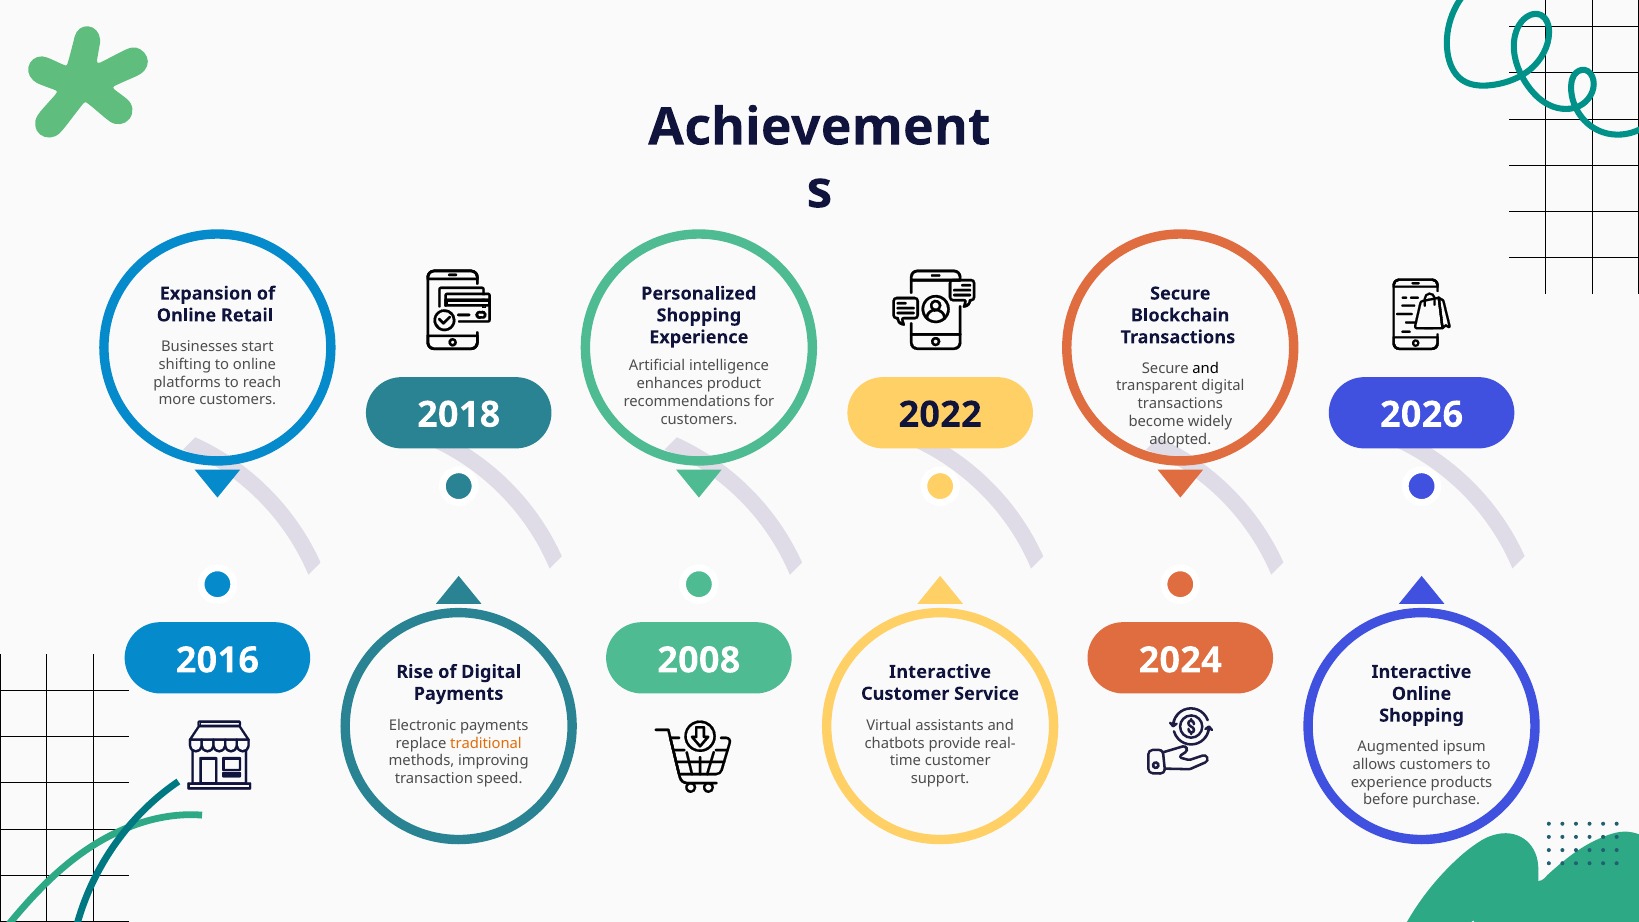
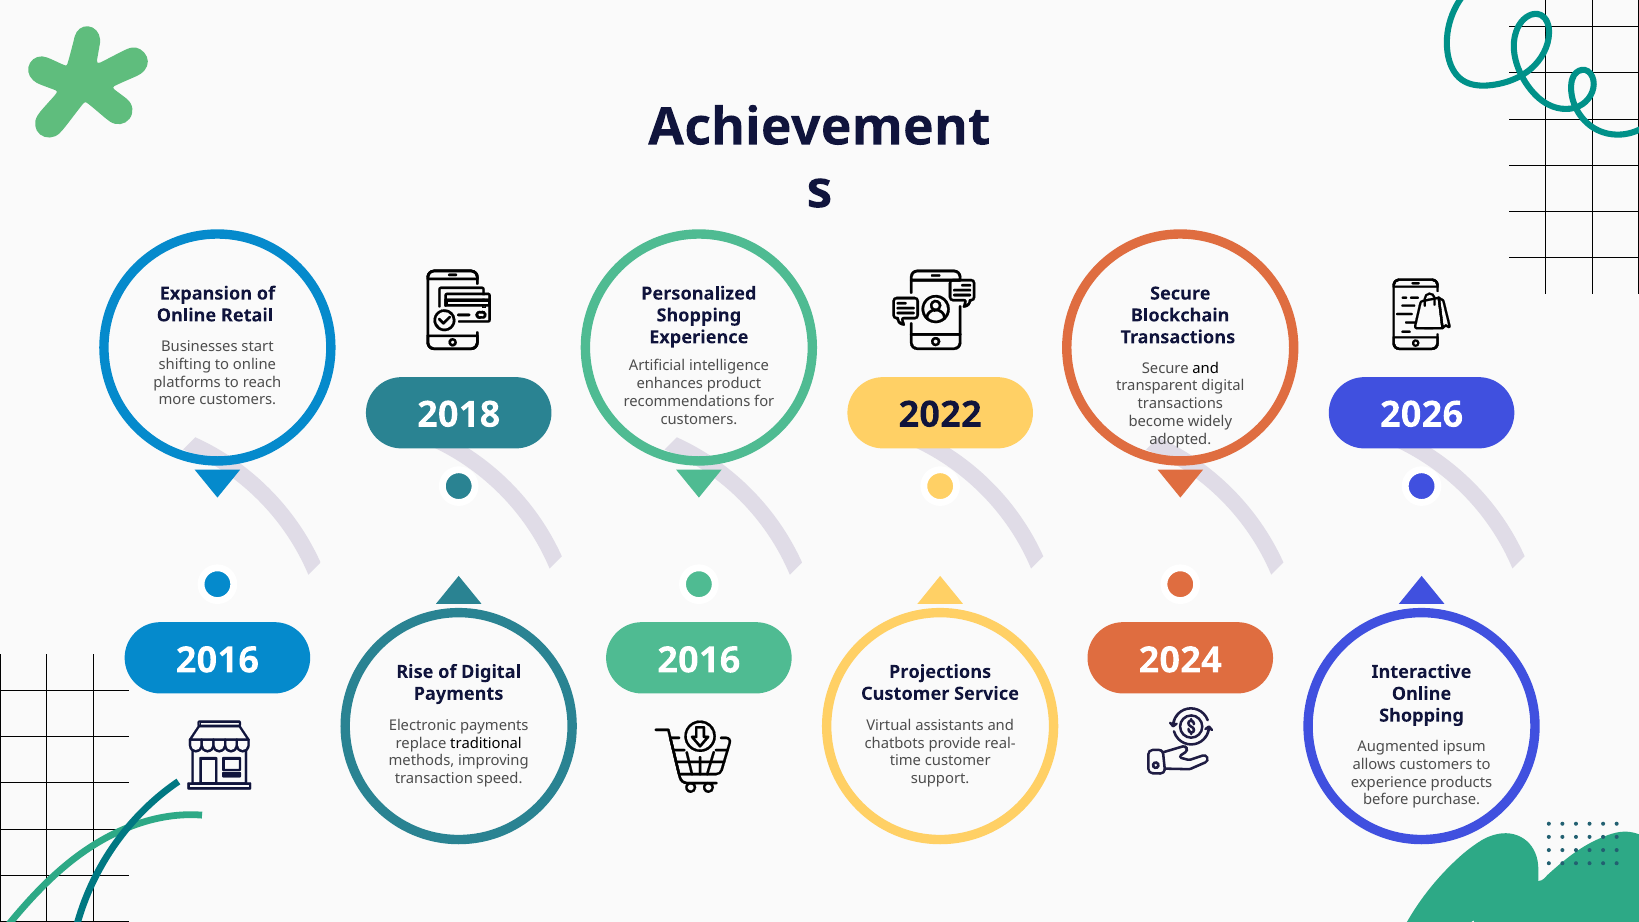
2008: 2008 -> 2016 (699, 660)
Interactive: Interactive -> Projections (940, 672)
traditional colour: orange -> black (486, 743)
